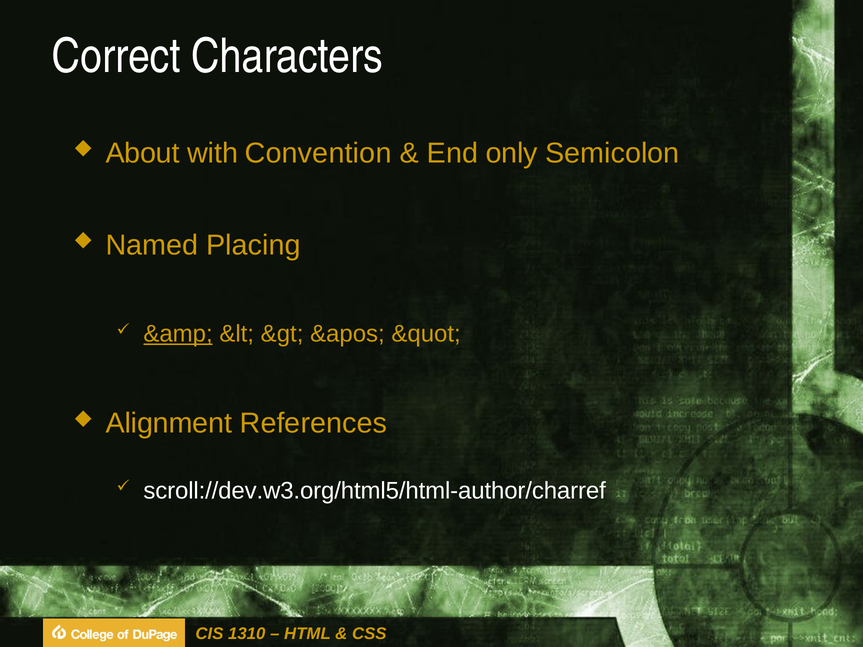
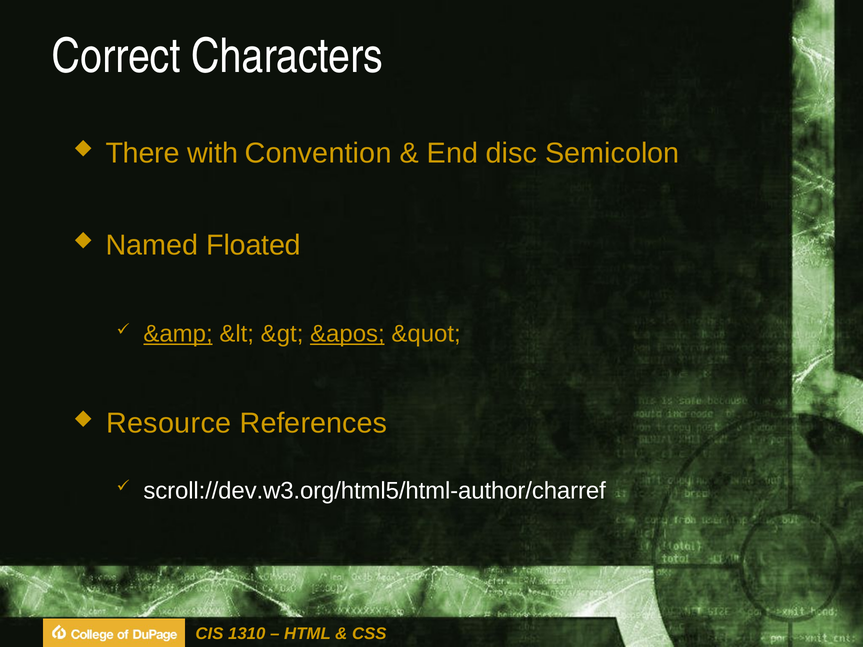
About: About -> There (143, 153)
only: only -> disc (512, 153)
Placing: Placing -> Floated (254, 245)
&apos underline: none -> present (347, 334)
Alignment: Alignment -> Resource (169, 424)
